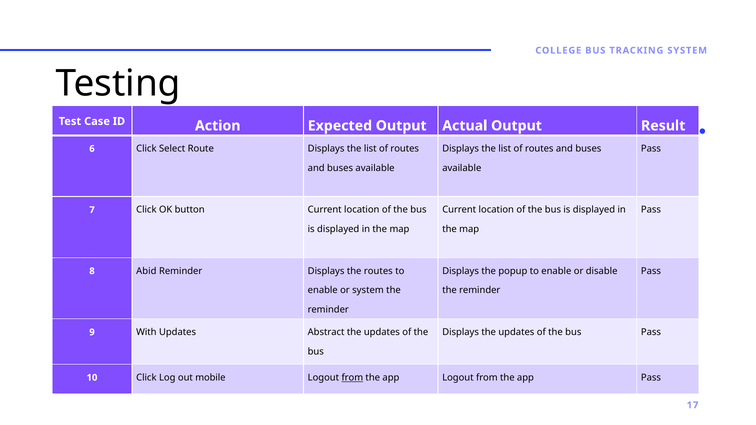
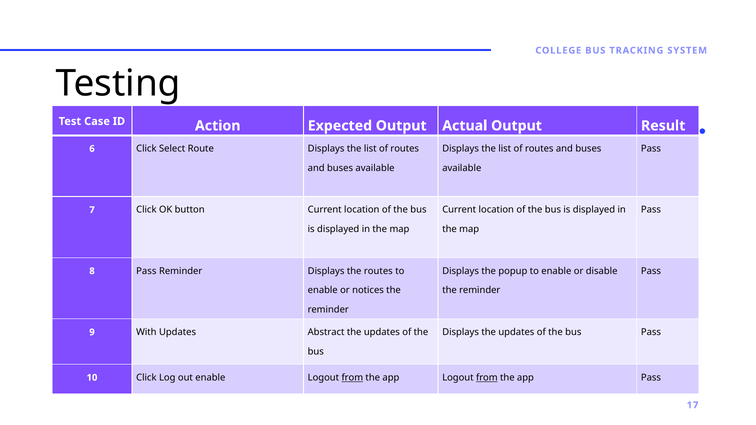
8 Abid: Abid -> Pass (146, 271)
or system: system -> notices (368, 290)
out mobile: mobile -> enable (210, 378)
from underline: none -> present (487, 378)
